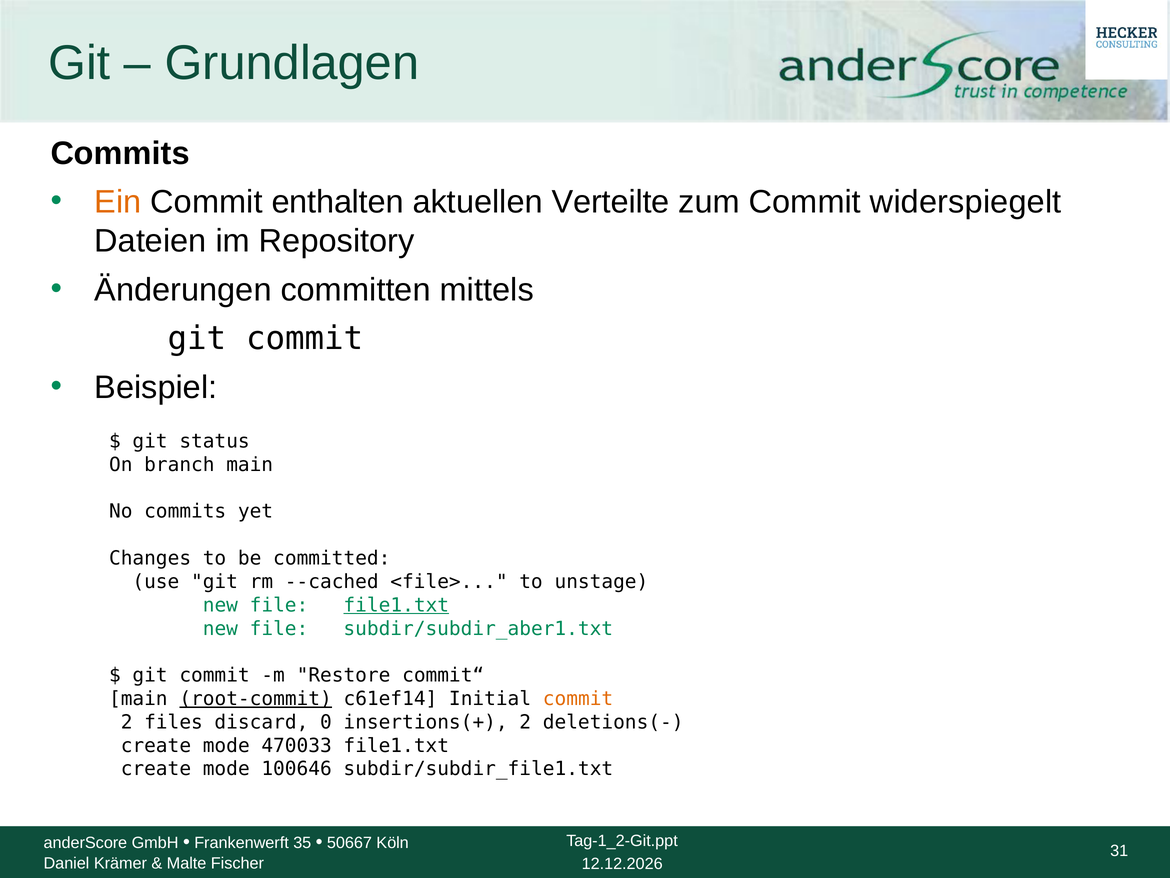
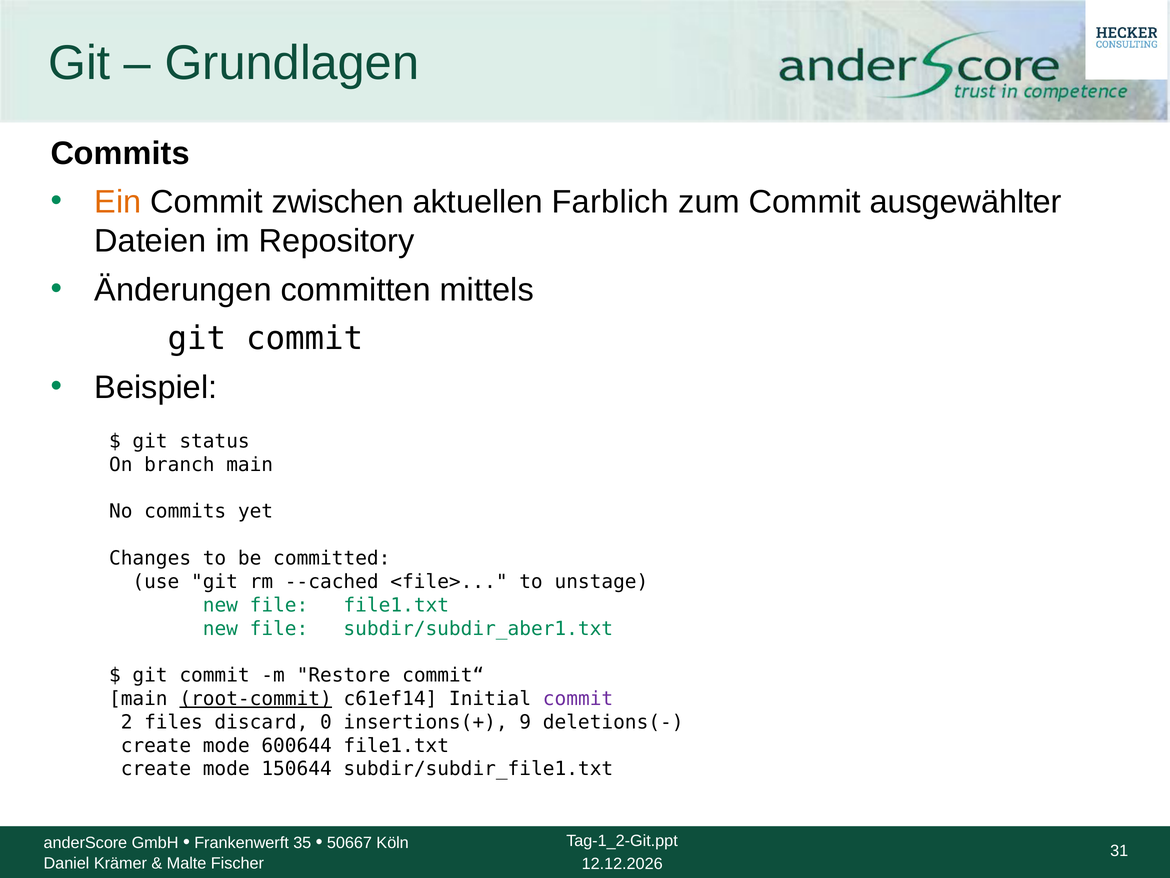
enthalten: enthalten -> zwischen (338, 202)
Verteilte: Verteilte -> Farblich (610, 202)
widerspiegelt: widerspiegelt -> ausgewählter (966, 202)
file1.txt underline: present -> none (396, 605)
commit colour: orange -> purple (578, 698)
insertions(+ 2: 2 -> 9 (525, 722)
470033: 470033 -> 600644 (297, 745)
100646: 100646 -> 150644 (297, 769)
